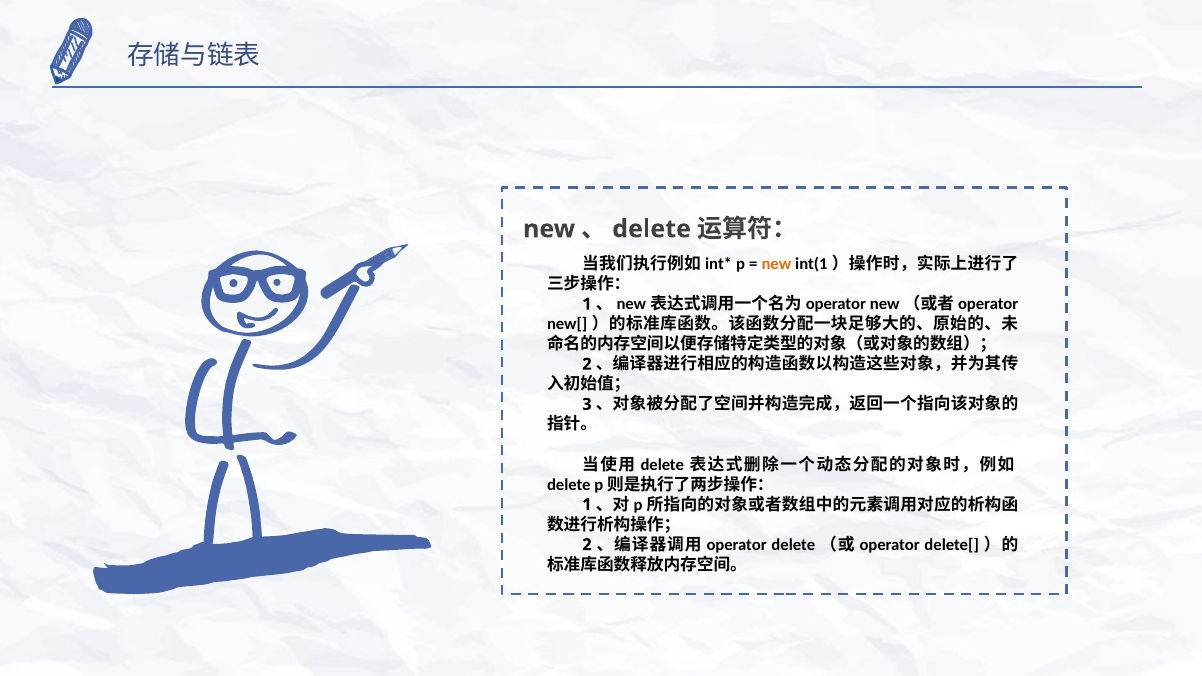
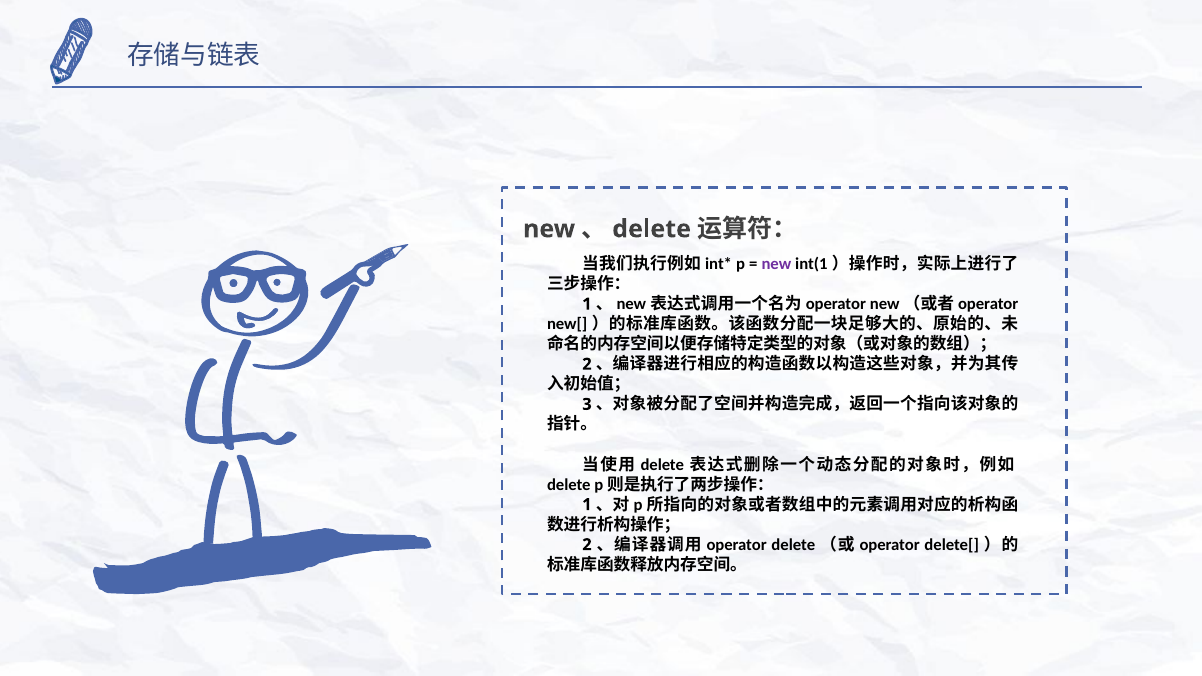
new colour: orange -> purple (776, 264)
